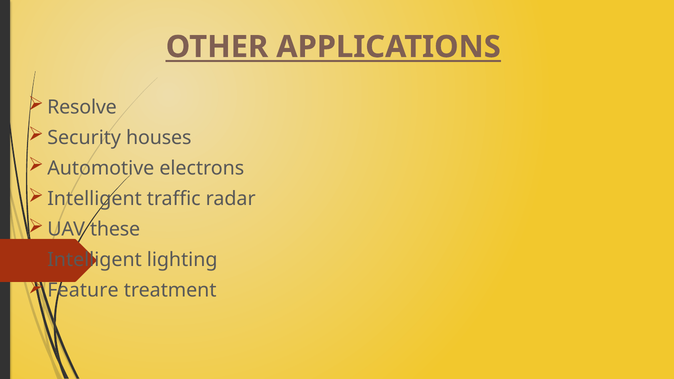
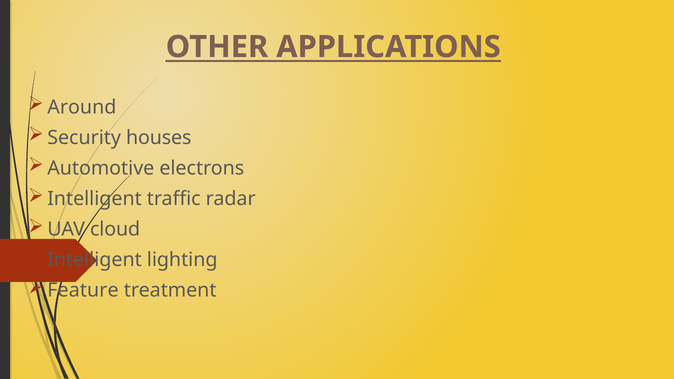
Resolve: Resolve -> Around (82, 107)
these: these -> cloud (115, 229)
